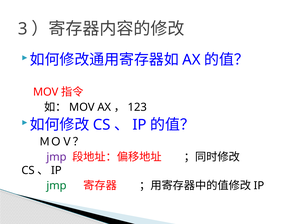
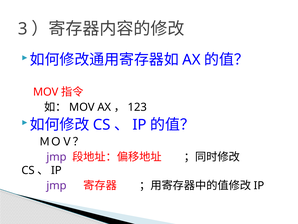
jmp colour: green -> purple (57, 185)
